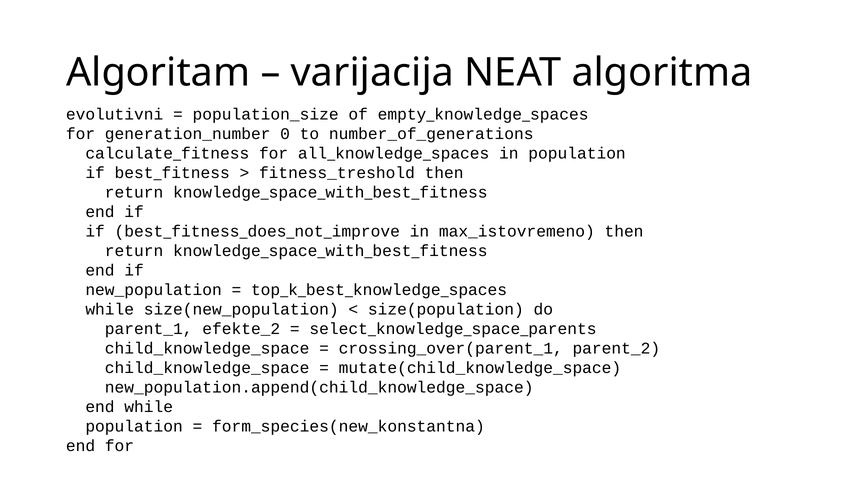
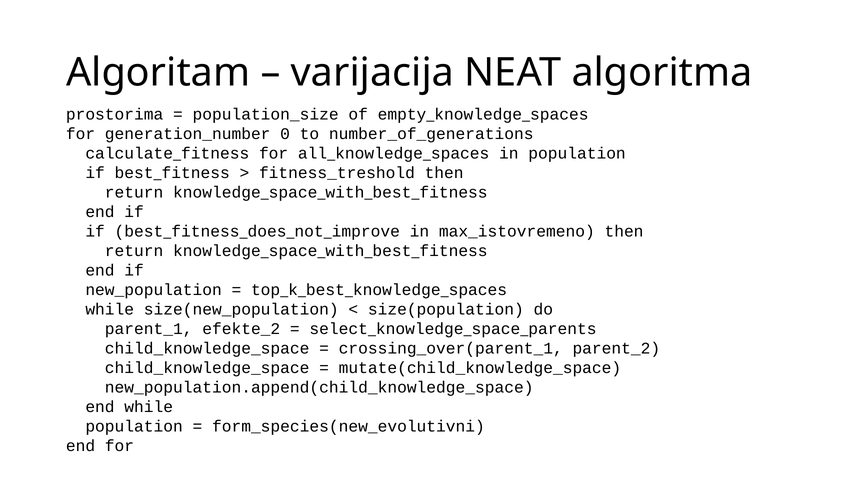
evolutivni: evolutivni -> prostorima (115, 115)
form_species(new_konstantna: form_species(new_konstantna -> form_species(new_evolutivni (348, 426)
